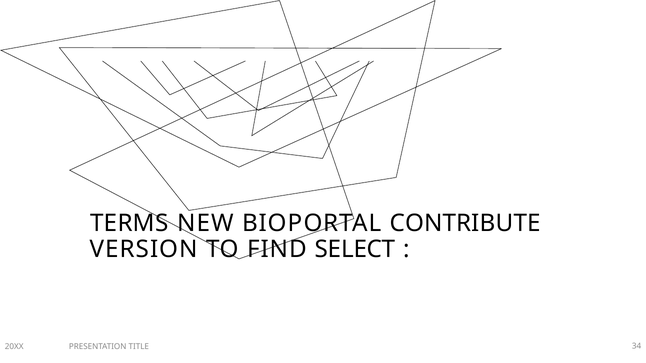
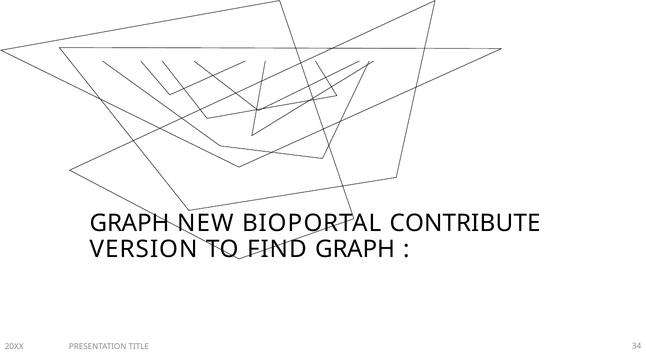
TERMS: TERMS -> GRAPH (130, 224)
FIND SELECT: SELECT -> GRAPH (355, 250)
